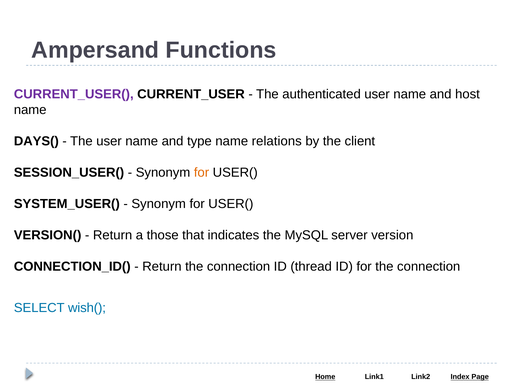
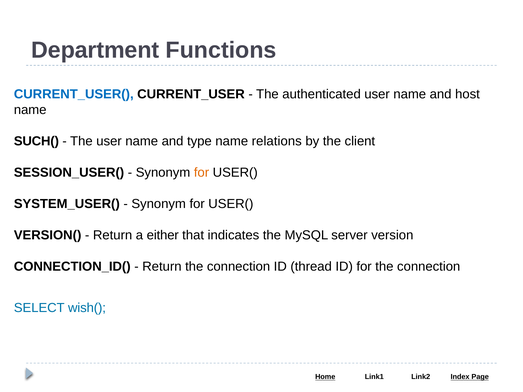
Ampersand: Ampersand -> Department (95, 50)
CURRENT_USER( colour: purple -> blue (74, 94)
DAYS(: DAYS( -> SUCH( (36, 141)
those: those -> either (163, 235)
